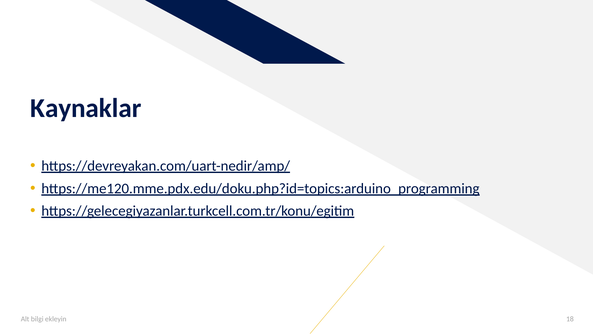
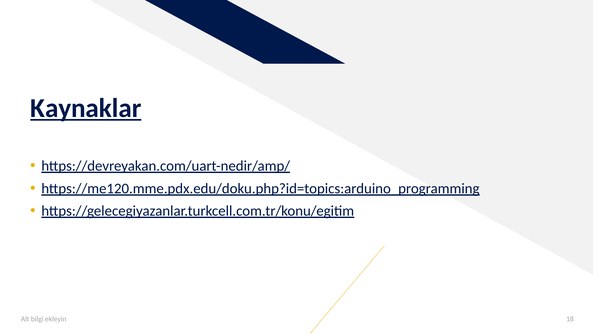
Kaynaklar underline: none -> present (86, 108)
